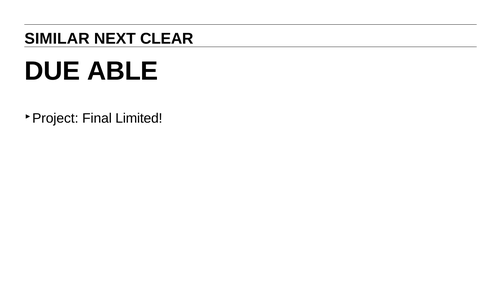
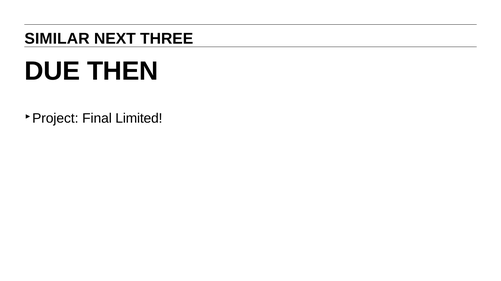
CLEAR: CLEAR -> THREE (167, 39)
ABLE: ABLE -> THEN (123, 71)
